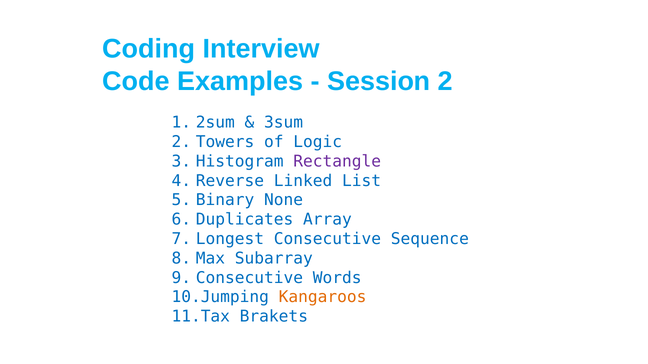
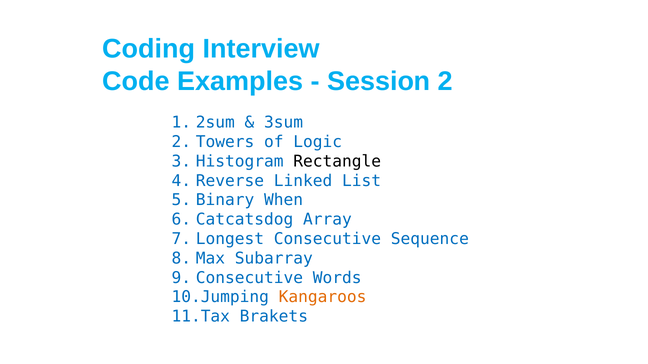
Rectangle colour: purple -> black (337, 161)
None: None -> When (284, 200)
Duplicates: Duplicates -> Catcatsdog (245, 220)
